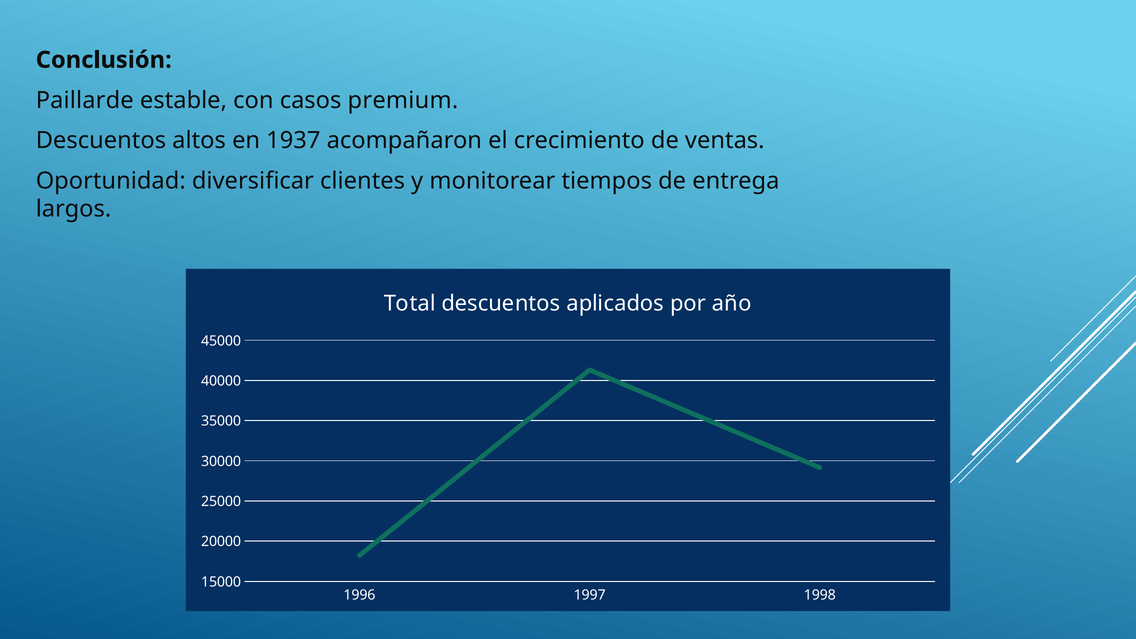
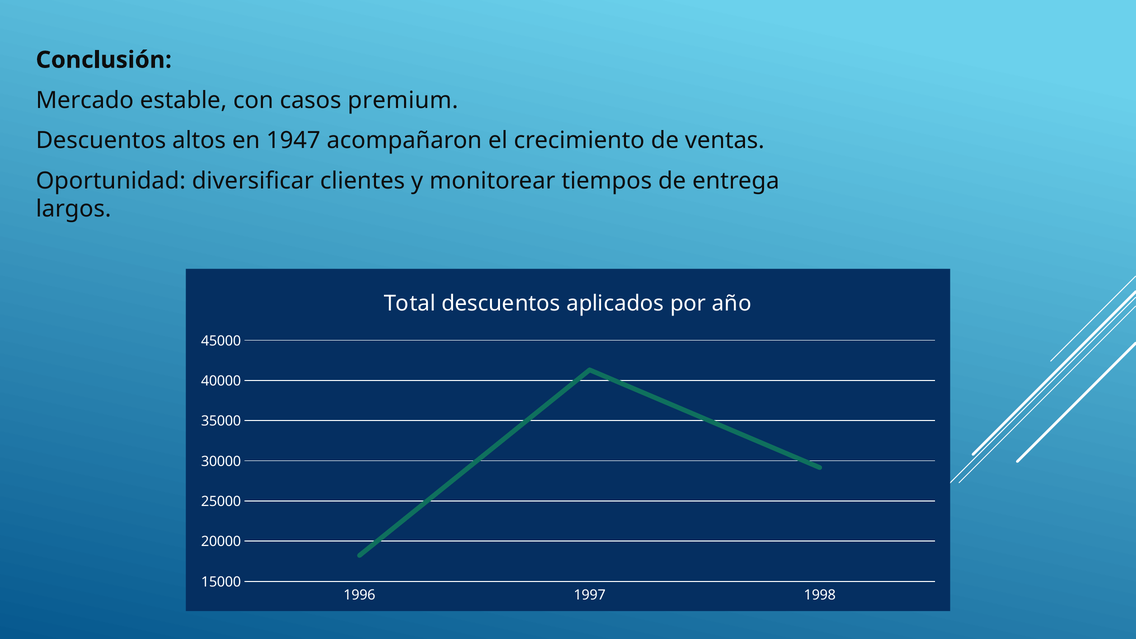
Paillarde: Paillarde -> Mercado (85, 100)
1937: 1937 -> 1947 (293, 140)
